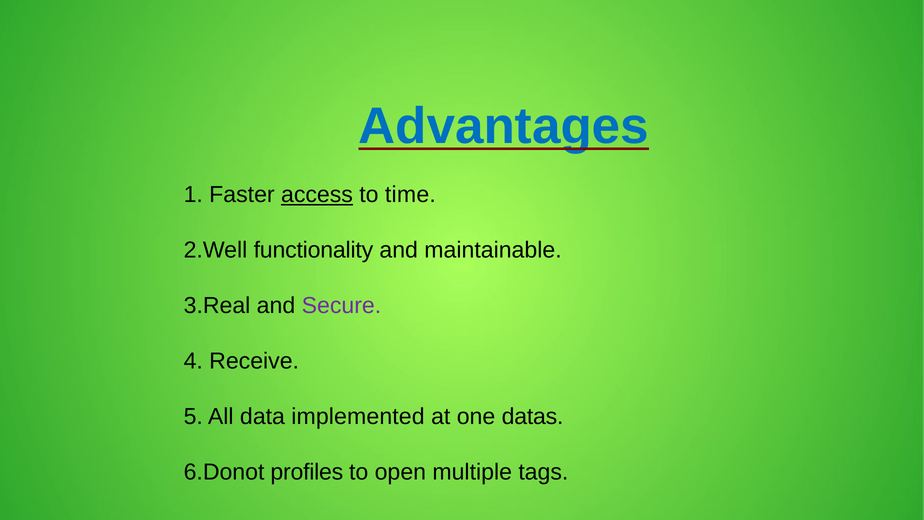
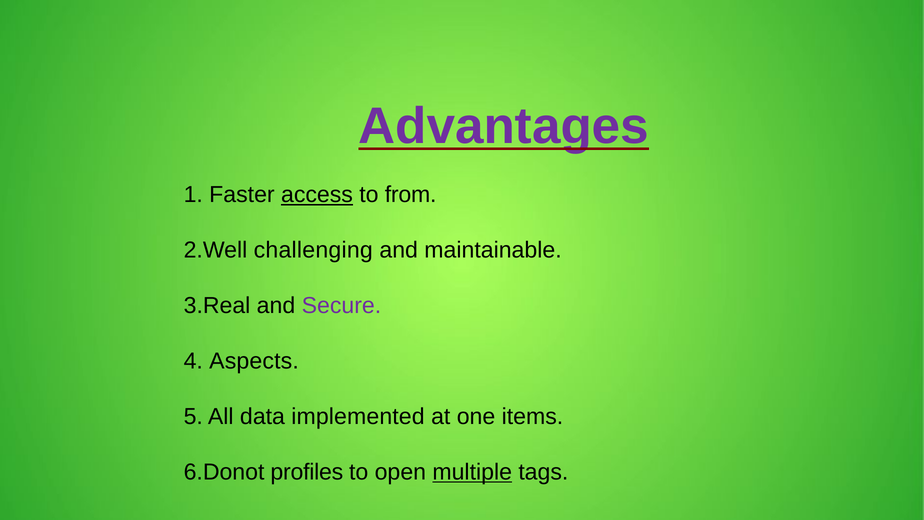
Advantages colour: blue -> purple (504, 126)
time: time -> from (411, 195)
functionality: functionality -> challenging (313, 250)
Receive: Receive -> Aspects (254, 361)
datas: datas -> items (532, 416)
multiple underline: none -> present (472, 472)
